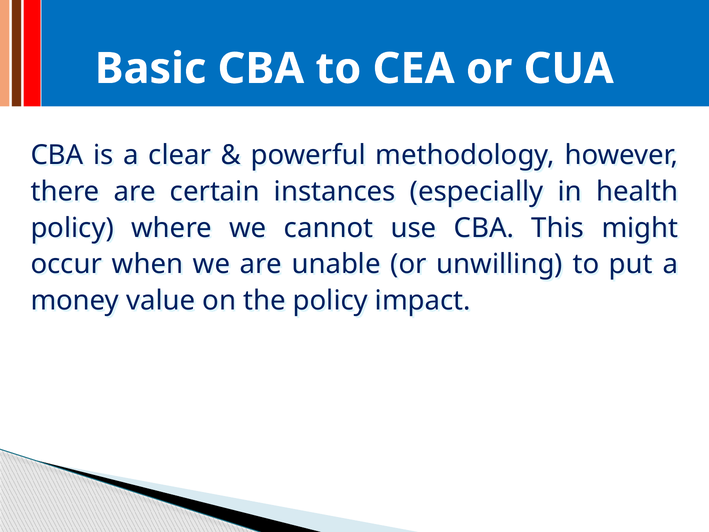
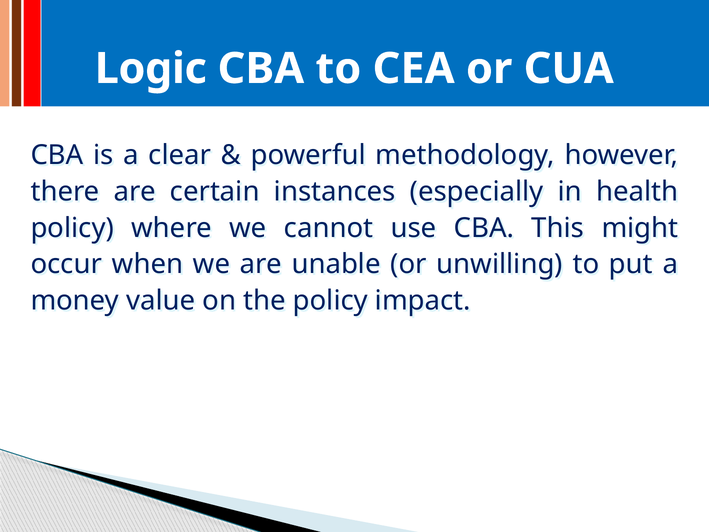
Basic: Basic -> Logic (151, 69)
